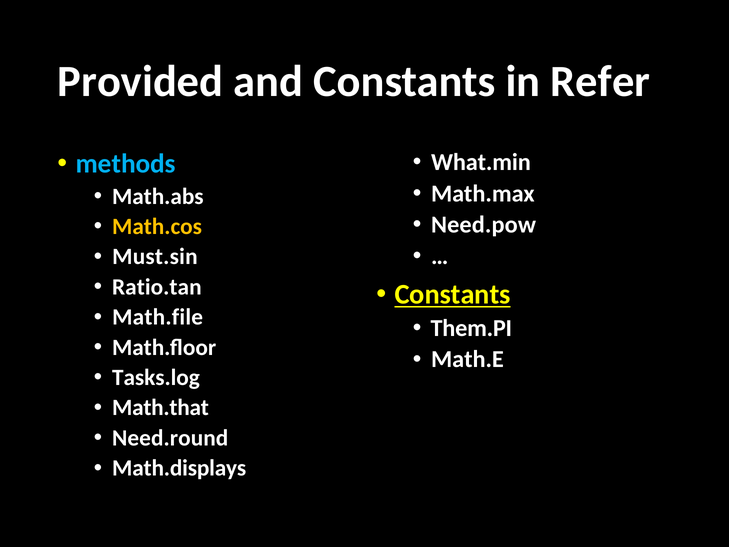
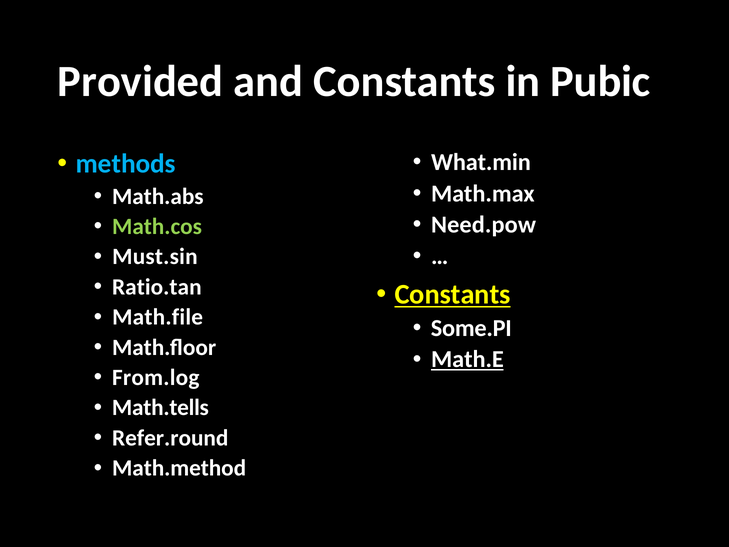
Refer: Refer -> Pubic (600, 82)
Math.cos colour: yellow -> light green (157, 226)
Them.PI: Them.PI -> Some.PI (471, 328)
Math.E underline: none -> present (467, 359)
Tasks.log: Tasks.log -> From.log (156, 377)
Math.that: Math.that -> Math.tells (160, 408)
Need.round: Need.round -> Refer.round (170, 438)
Math.displays: Math.displays -> Math.method (179, 468)
